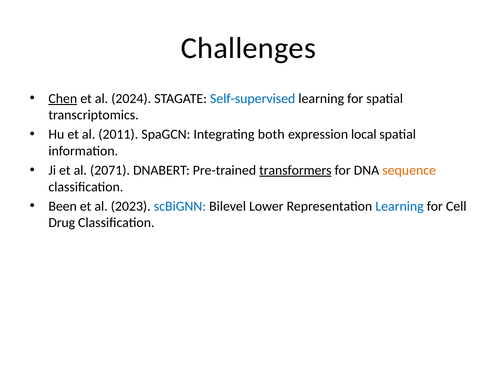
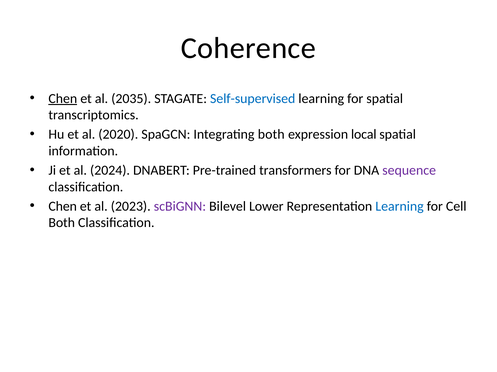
Challenges: Challenges -> Coherence (248, 48)
2024: 2024 -> 2035 (131, 99)
2011: 2011 -> 2020 (118, 135)
2071: 2071 -> 2024 (110, 171)
transformers underline: present -> none (295, 171)
sequence colour: orange -> purple (409, 171)
Been: Been -> Chen (63, 207)
scBiGNN colour: blue -> purple (180, 207)
Drug: Drug -> Both (62, 223)
